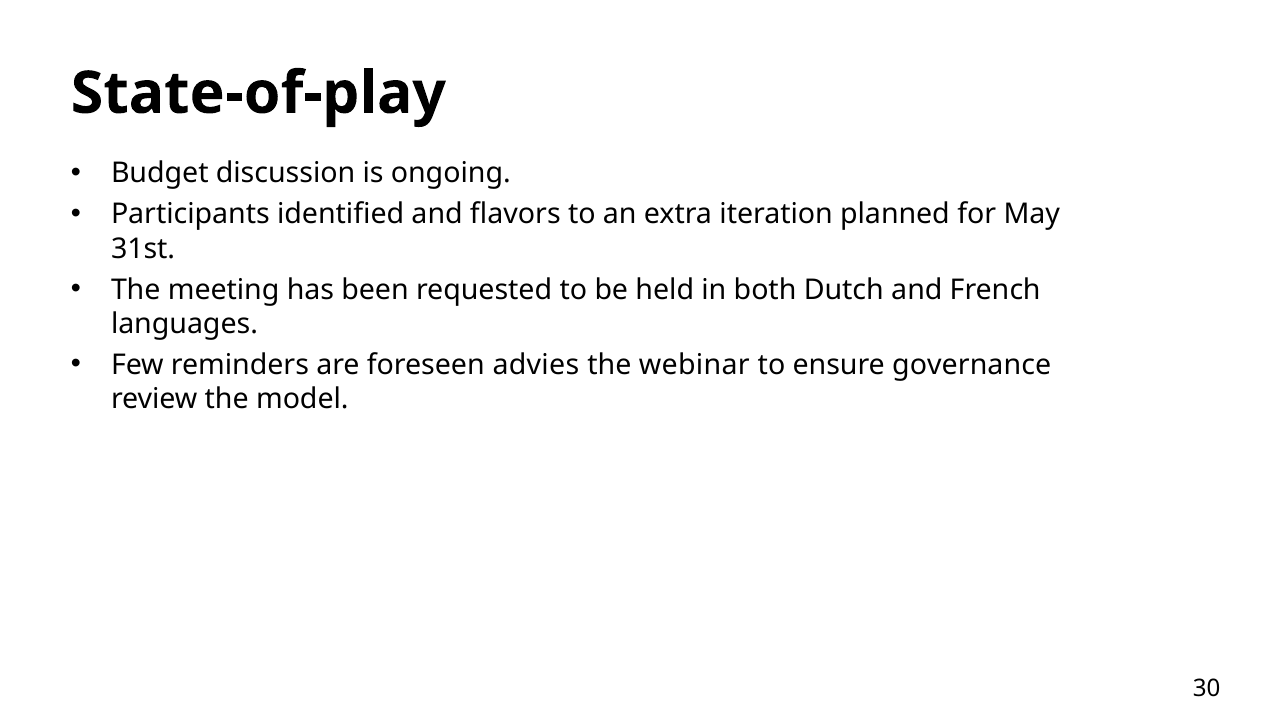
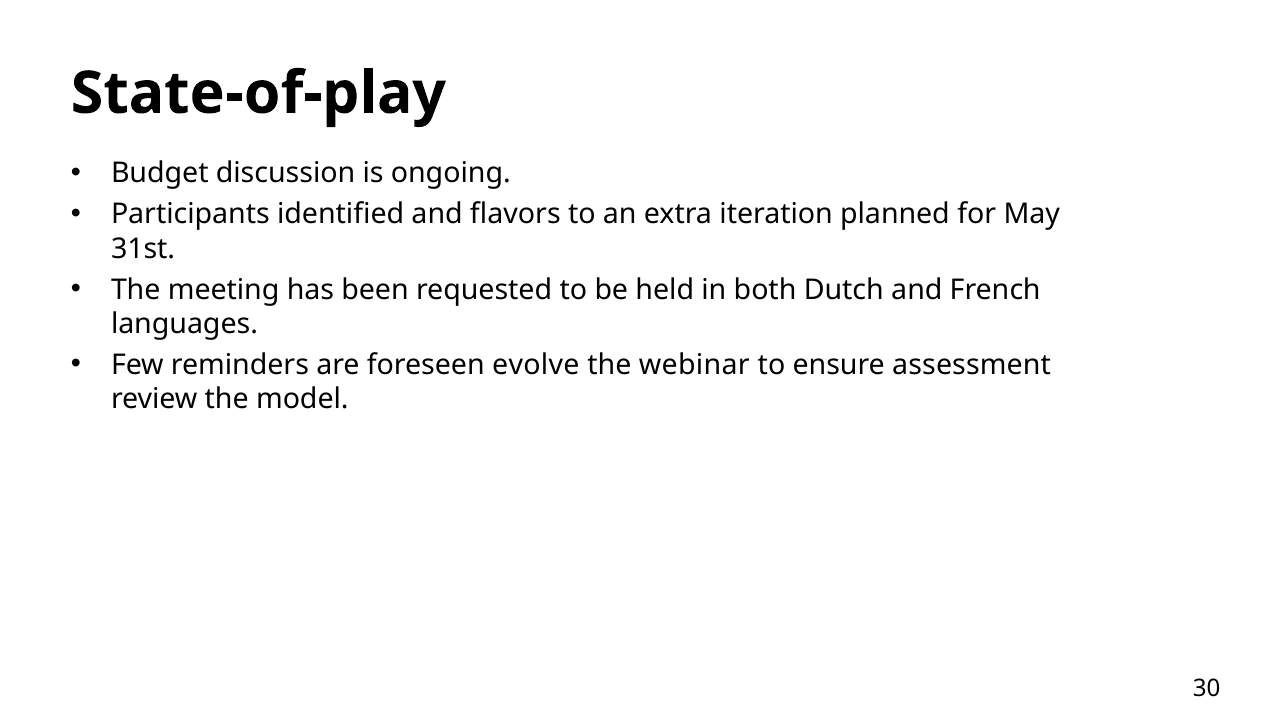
advies: advies -> evolve (536, 365)
governance: governance -> assessment (972, 365)
